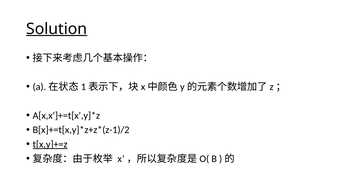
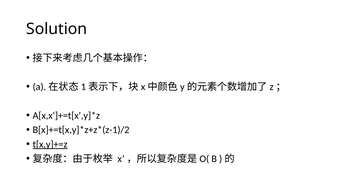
Solution underline: present -> none (57, 29)
